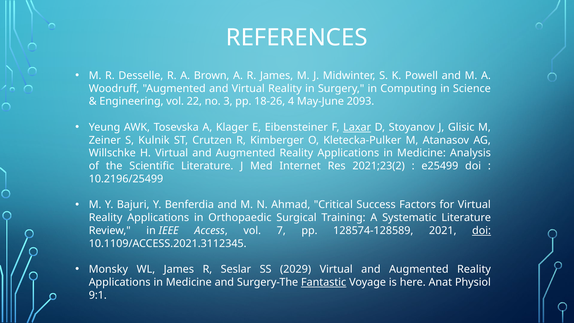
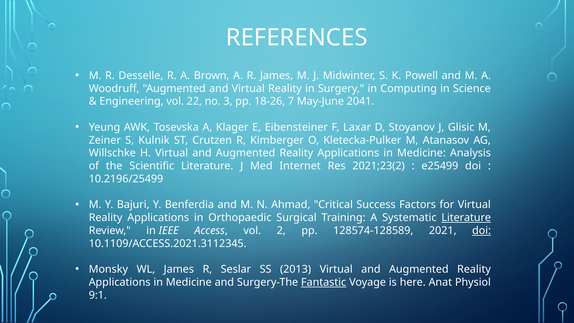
4: 4 -> 7 (291, 101)
2093: 2093 -> 2041 (360, 101)
Laxar underline: present -> none (357, 127)
Literature underline: none -> present (466, 218)
7: 7 -> 2 (281, 230)
2029: 2029 -> 2013 (296, 269)
